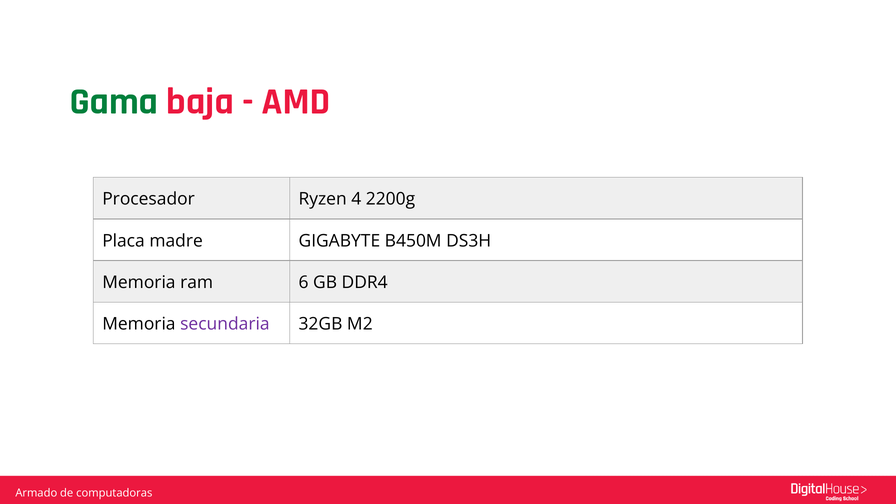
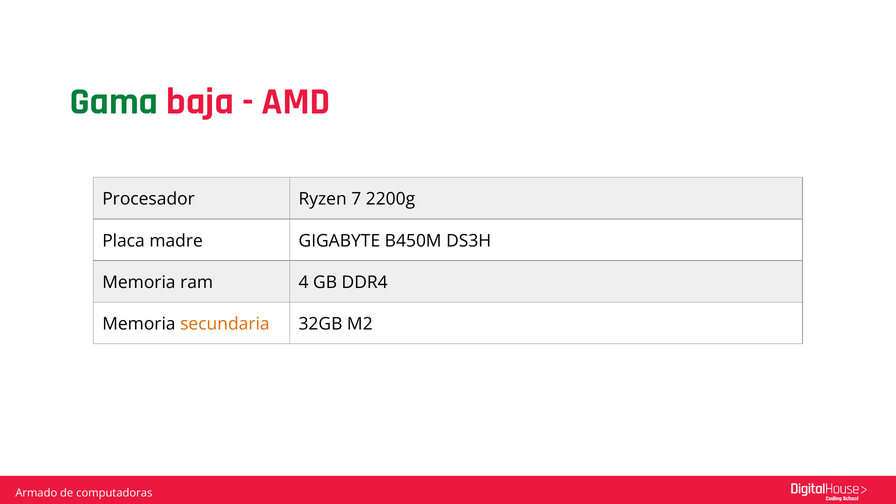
4: 4 -> 7 (356, 199)
6: 6 -> 4 (304, 282)
secundaria colour: purple -> orange (225, 324)
